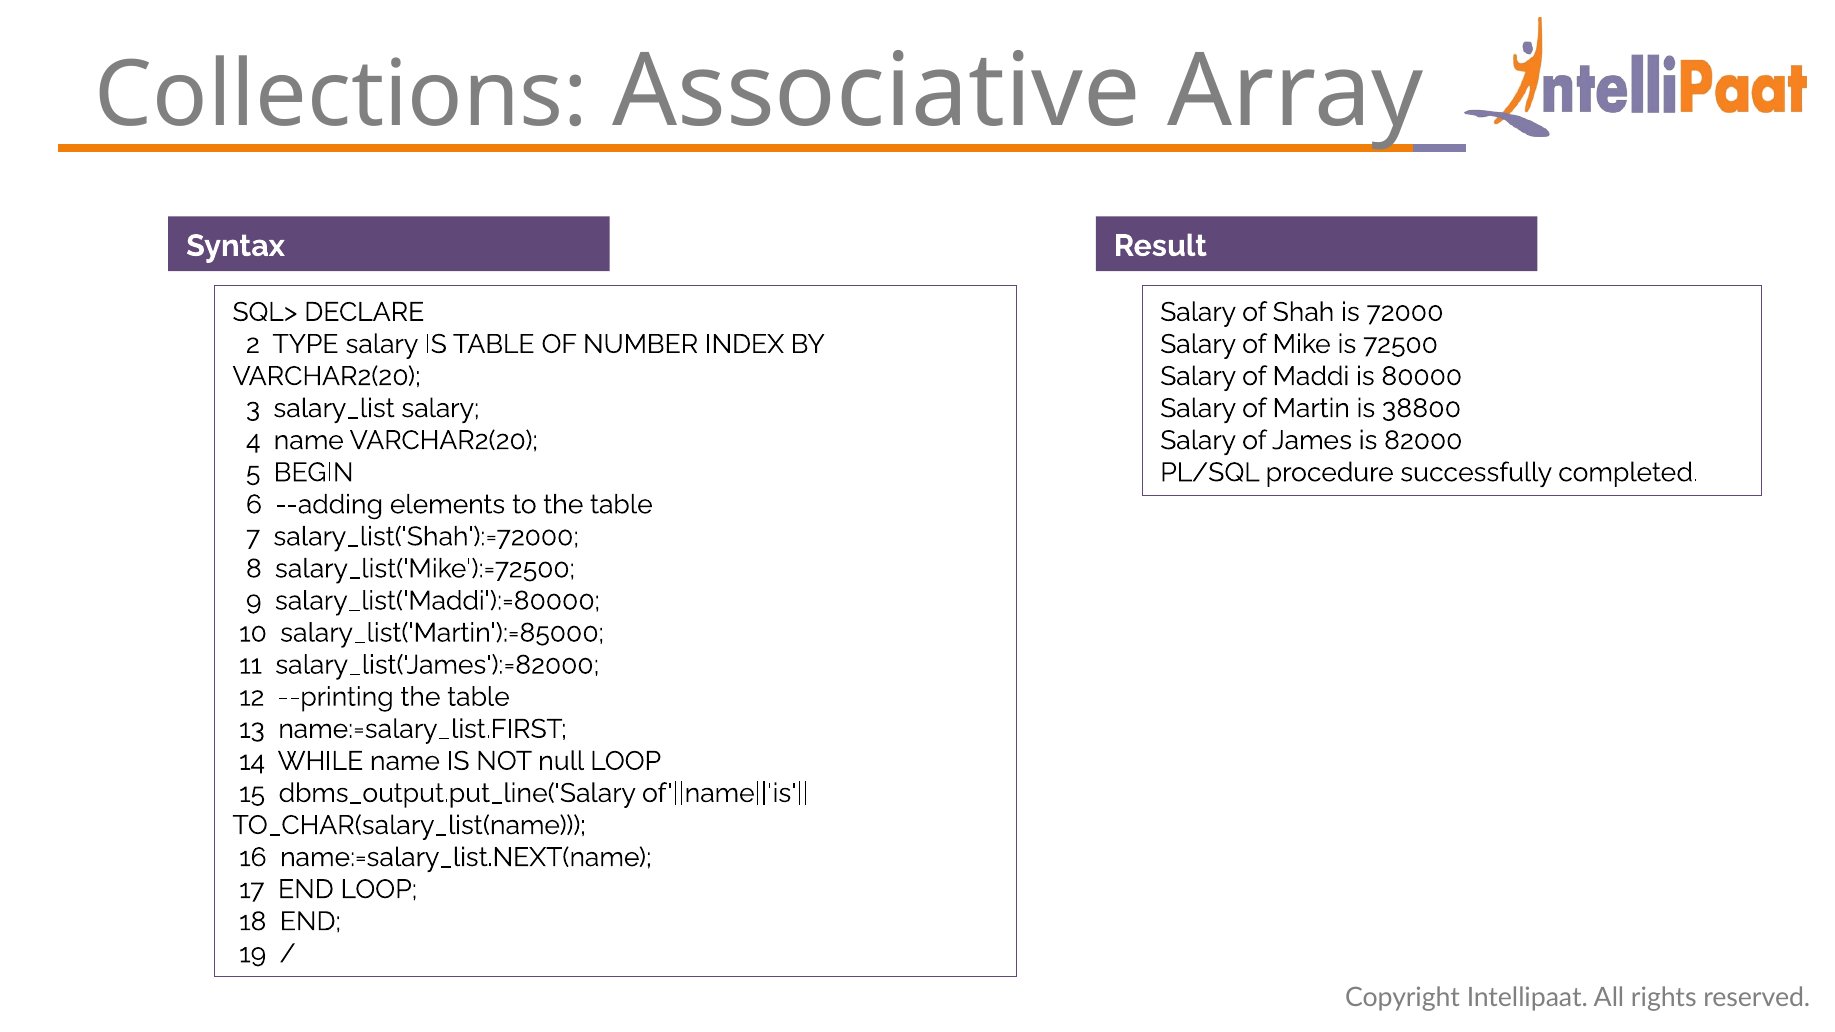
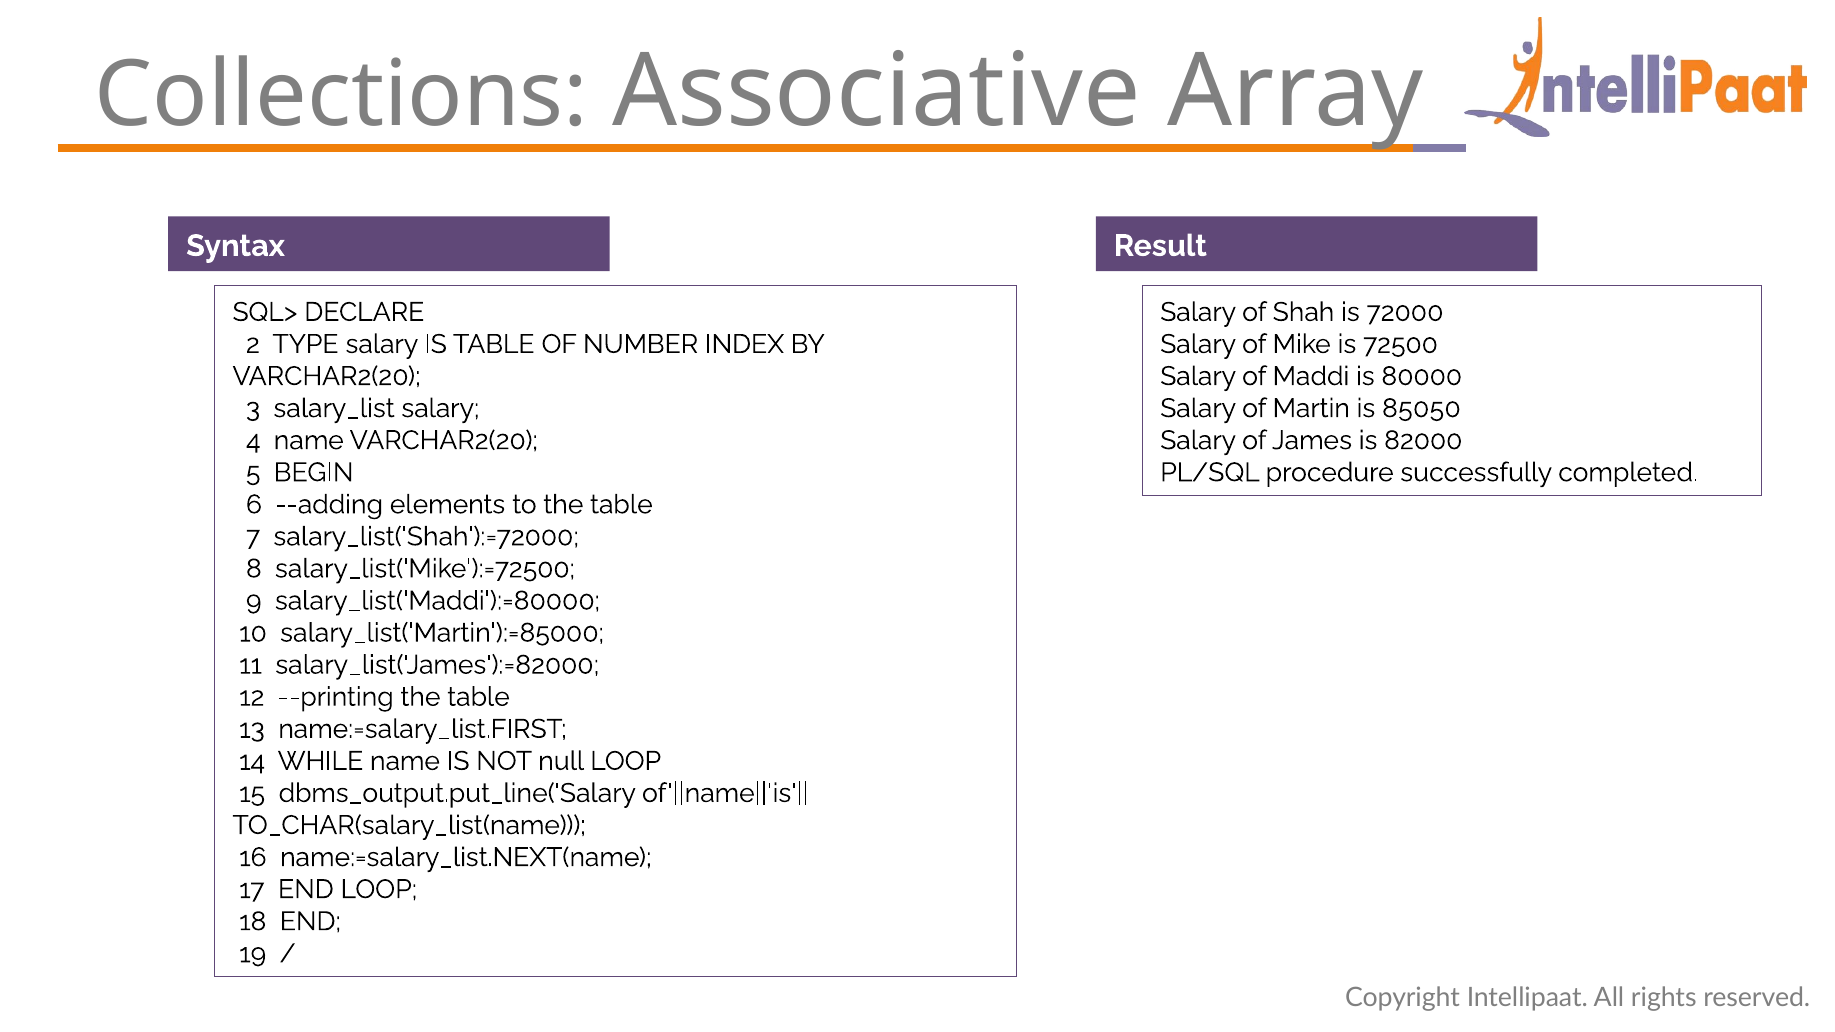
38800: 38800 -> 85050 (1421, 408)
